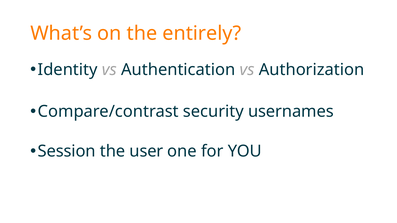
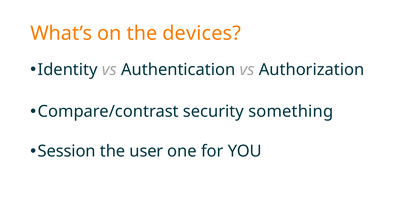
entirely: entirely -> devices (202, 33)
usernames: usernames -> something (291, 112)
